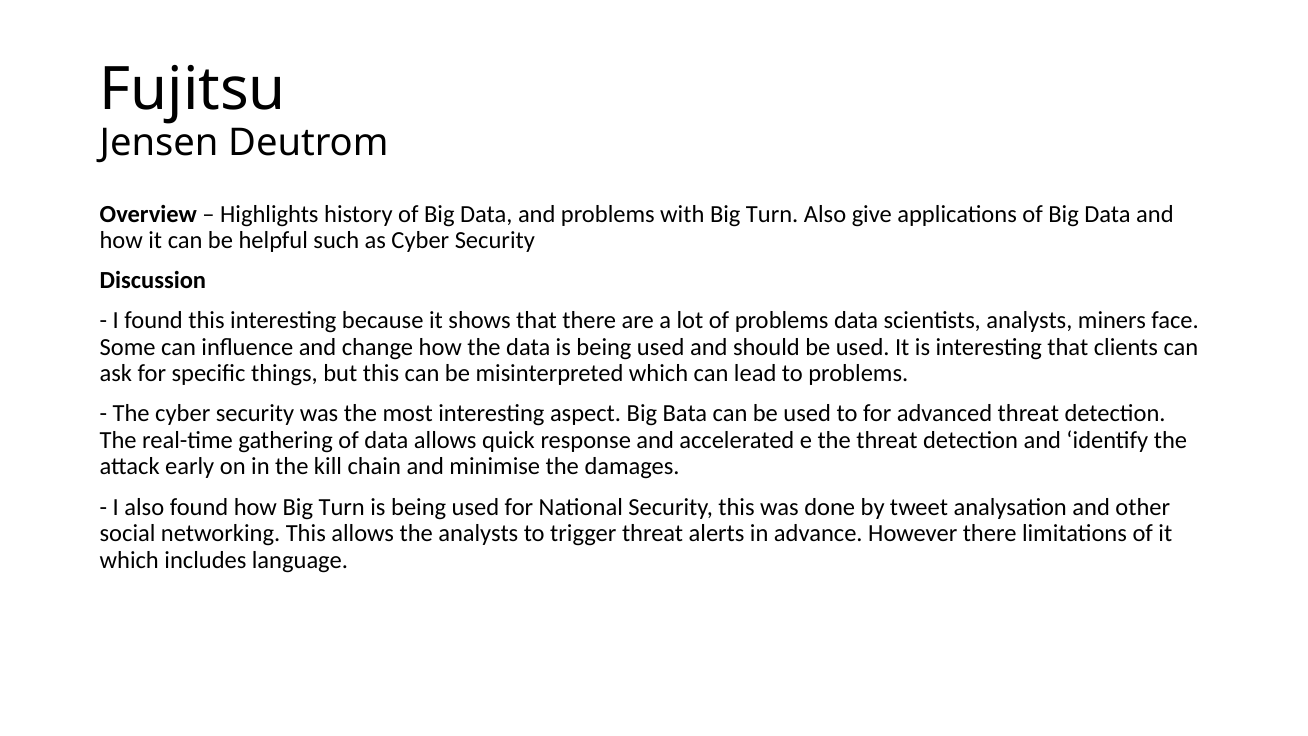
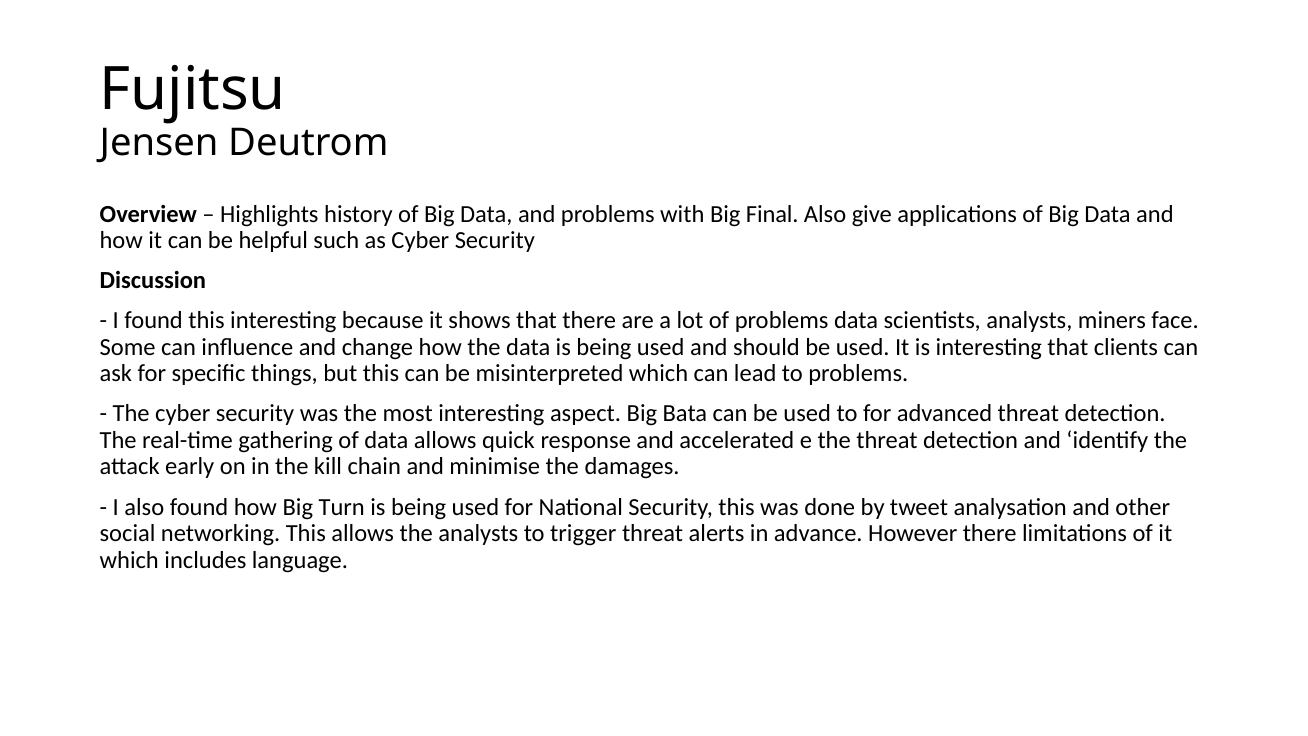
with Big Turn: Turn -> Final (772, 214)
